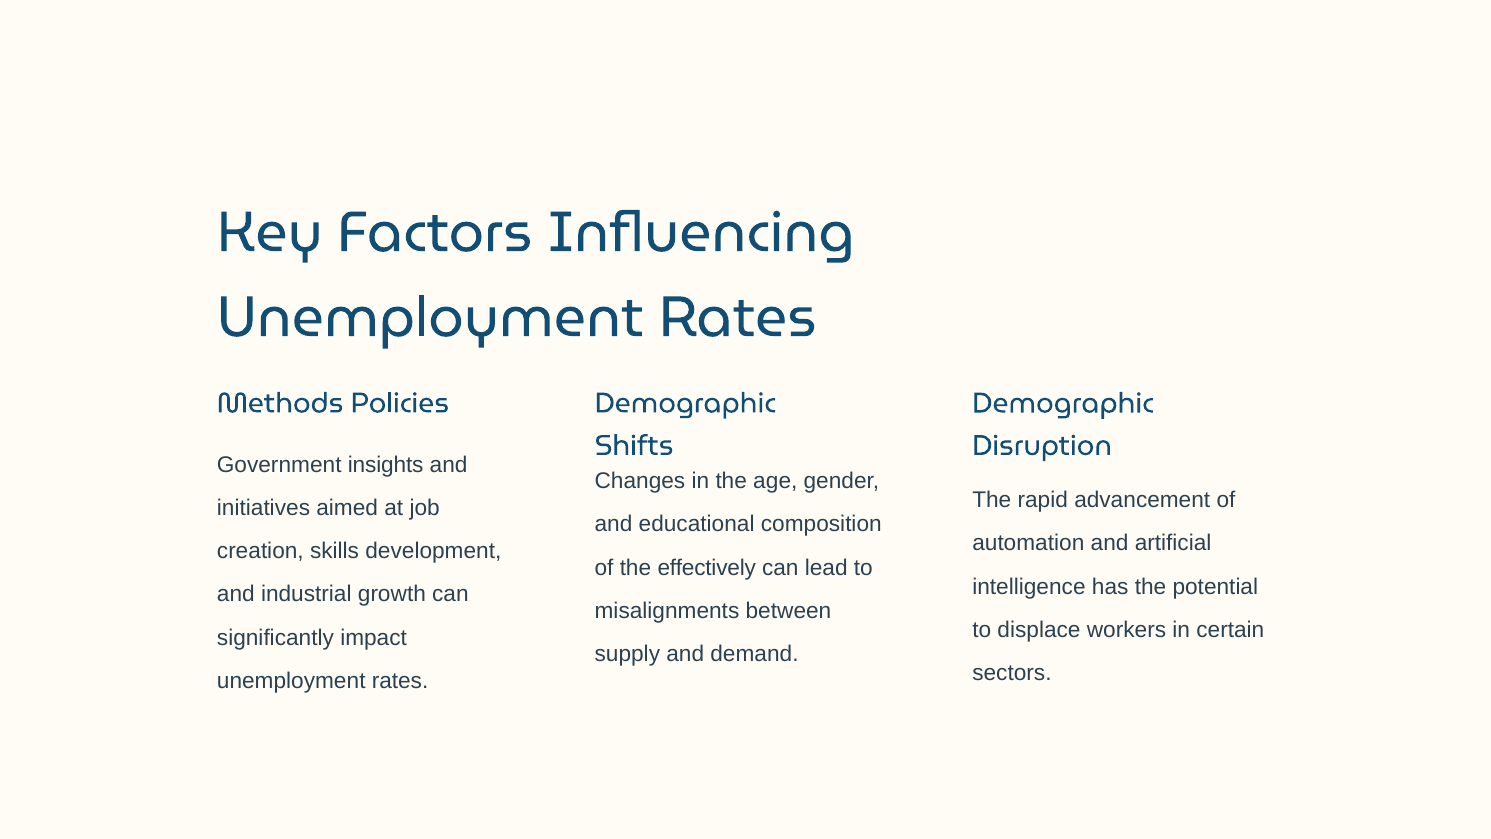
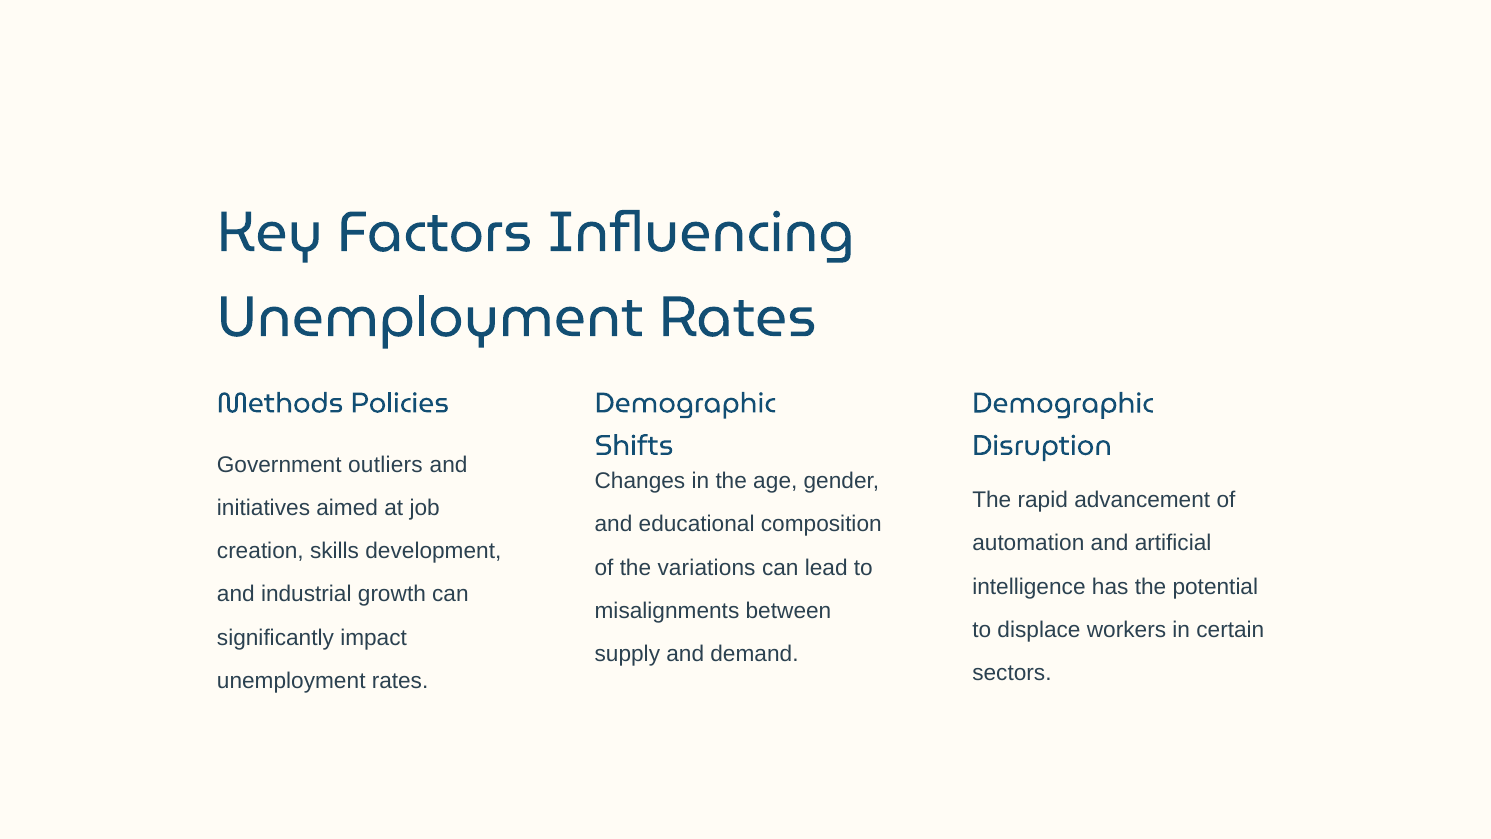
insights: insights -> outliers (385, 465)
effectively: effectively -> variations (707, 567)
